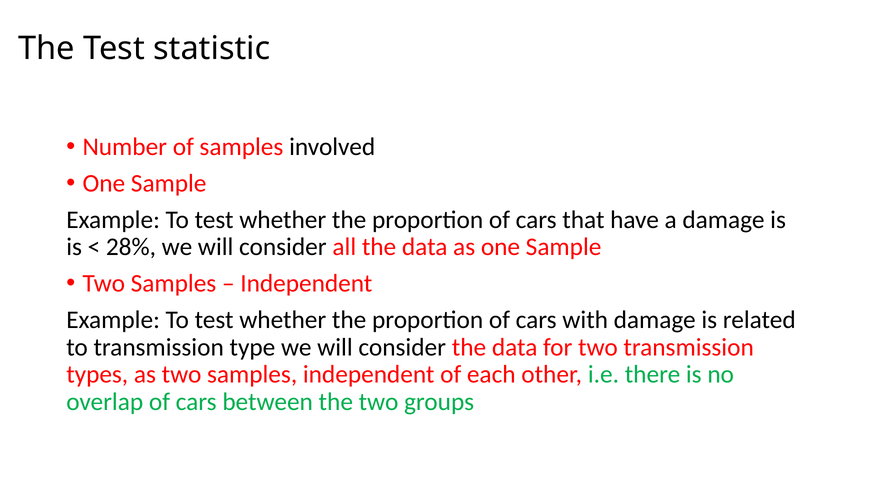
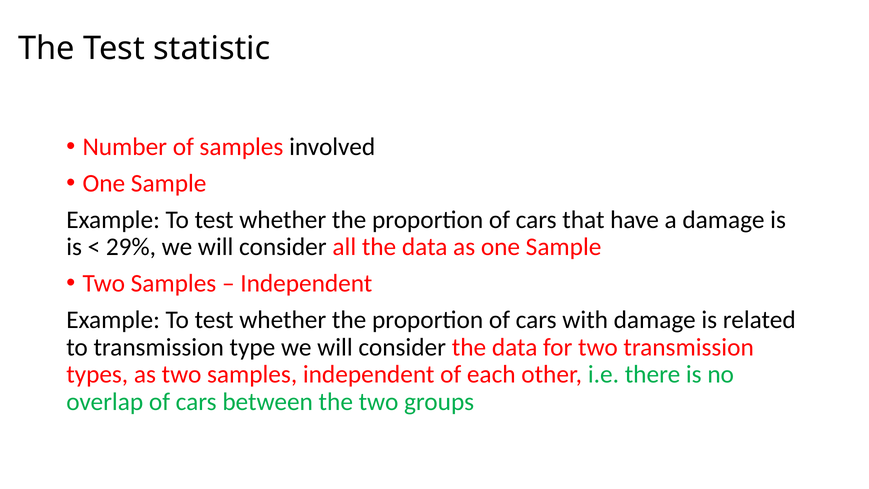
28%: 28% -> 29% (131, 247)
